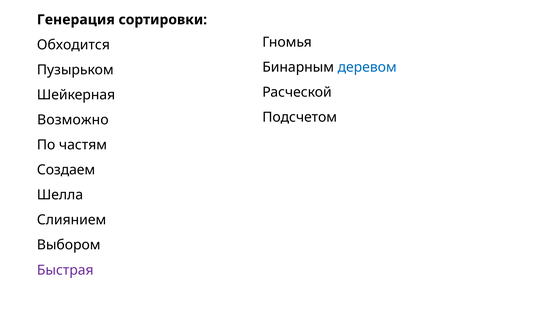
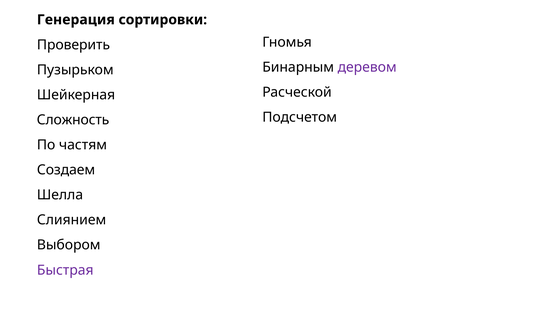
Обходится: Обходится -> Проверить (73, 45)
деревом colour: blue -> purple (367, 67)
Возможно: Возможно -> Сложность (73, 120)
